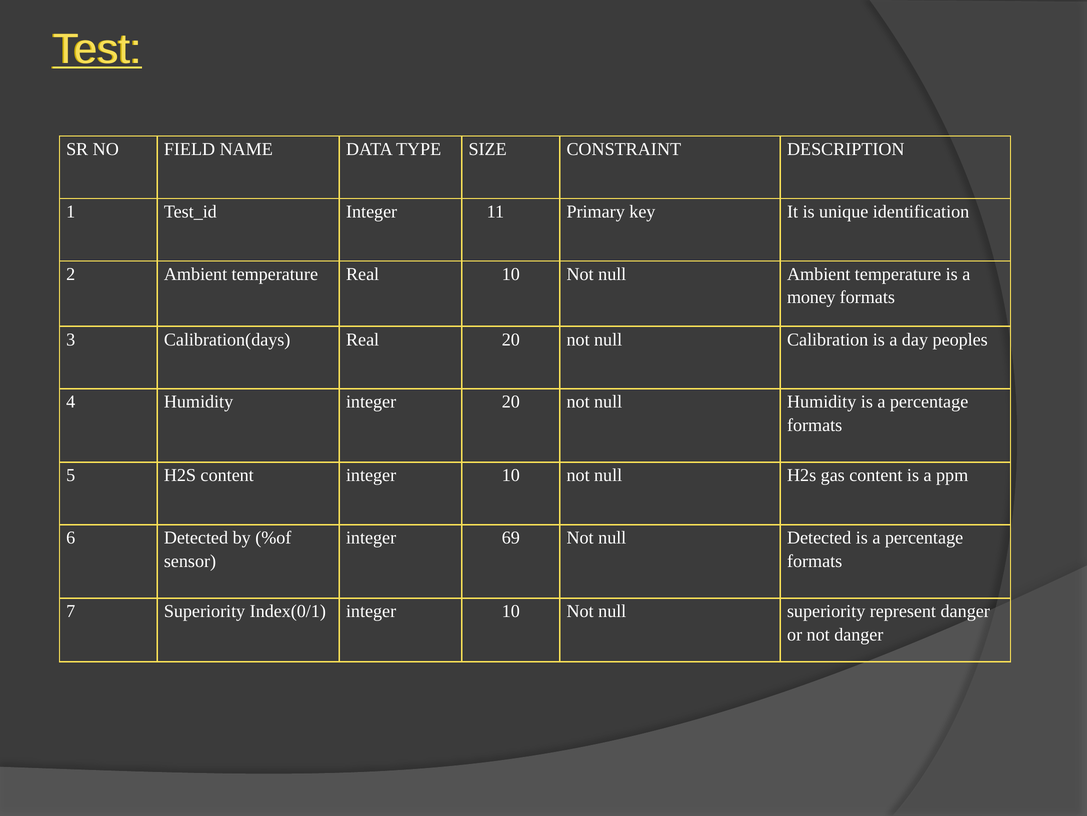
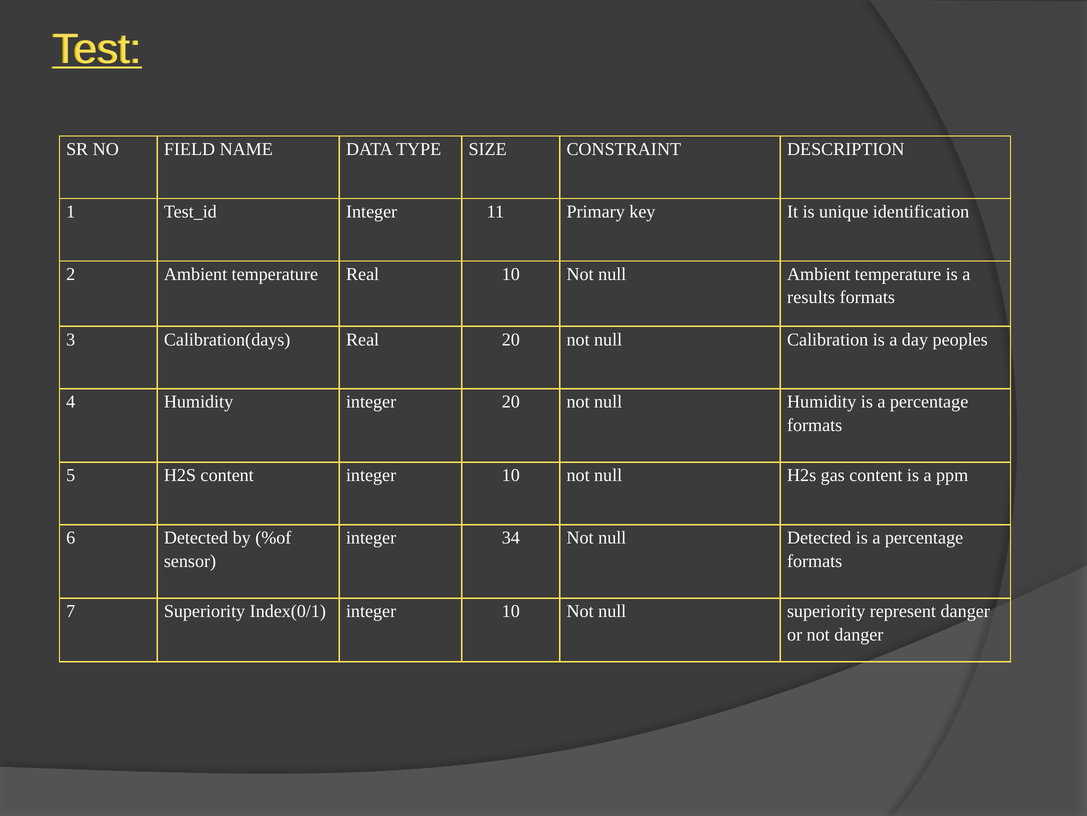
money: money -> results (811, 297)
69: 69 -> 34 (511, 537)
